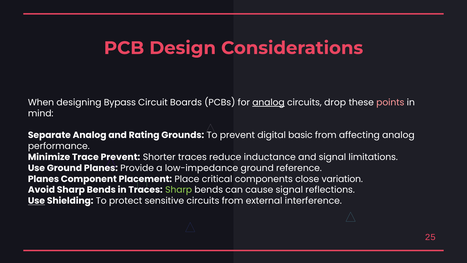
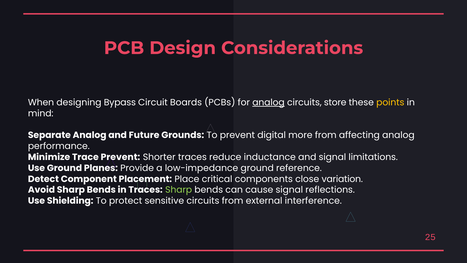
drop: drop -> store (335, 102)
points colour: pink -> yellow (390, 102)
Rating: Rating -> Future (144, 135)
basic: basic -> more (300, 135)
Planes: Planes -> Detect (43, 179)
Use underline: present -> none (36, 201)
